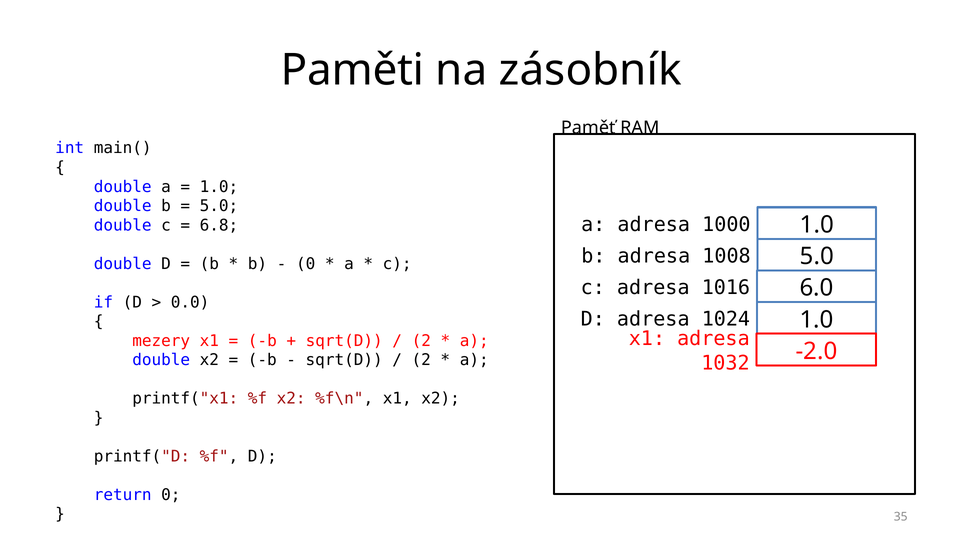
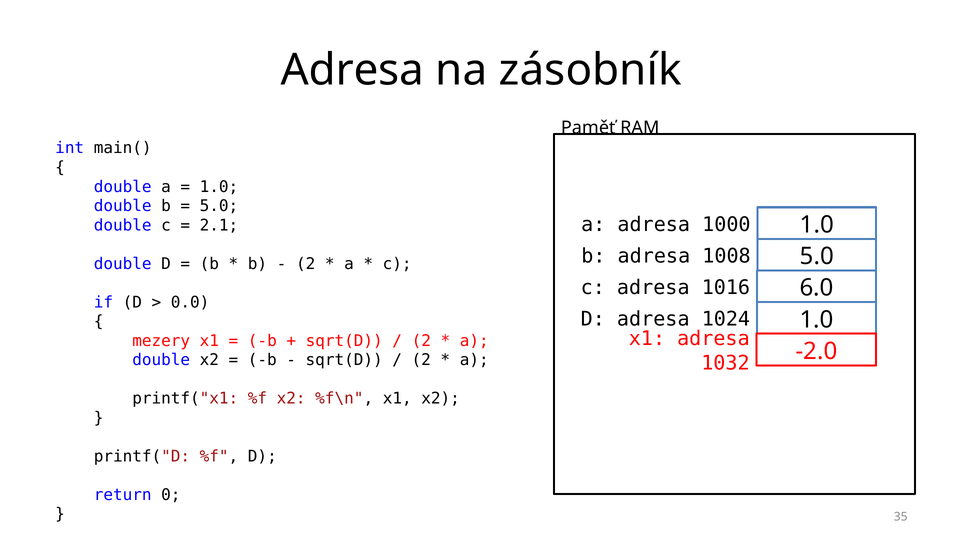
Paměti: Paměti -> Adresa (353, 70)
6.8: 6.8 -> 2.1 (219, 225)
0: 0 -> 2 (306, 264)
